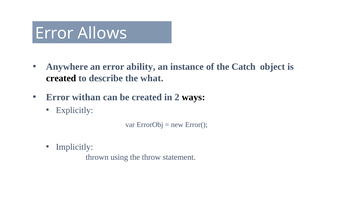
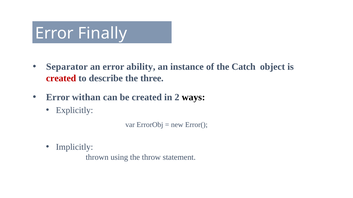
Allows: Allows -> Finally (102, 33)
Anywhere: Anywhere -> Separator (67, 67)
created colour: black -> red (61, 78)
what: what -> three (152, 78)
